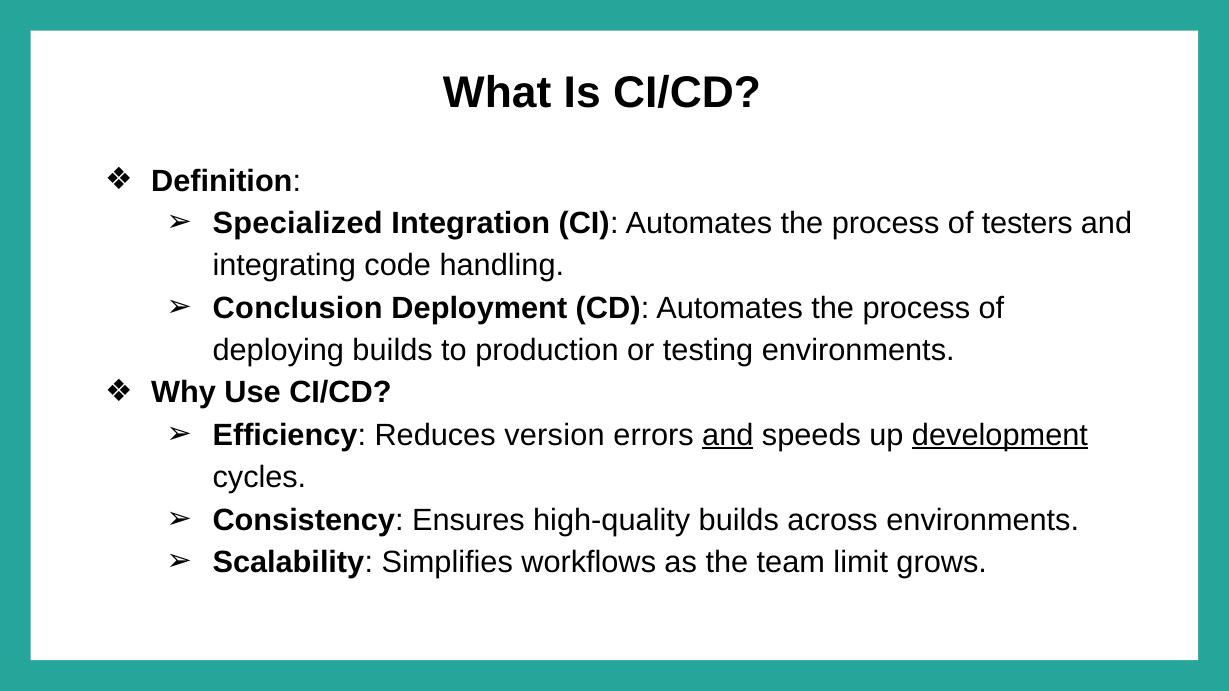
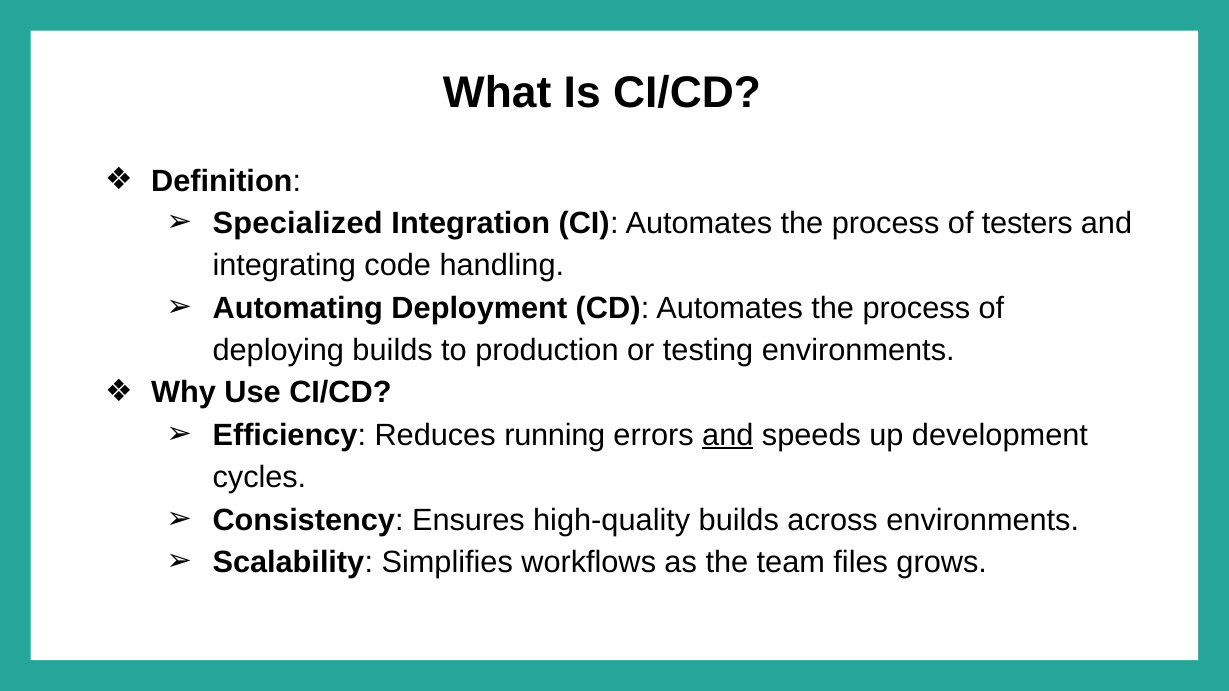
Conclusion: Conclusion -> Automating (298, 308)
version: version -> running (555, 435)
development underline: present -> none (1000, 435)
limit: limit -> files (861, 563)
